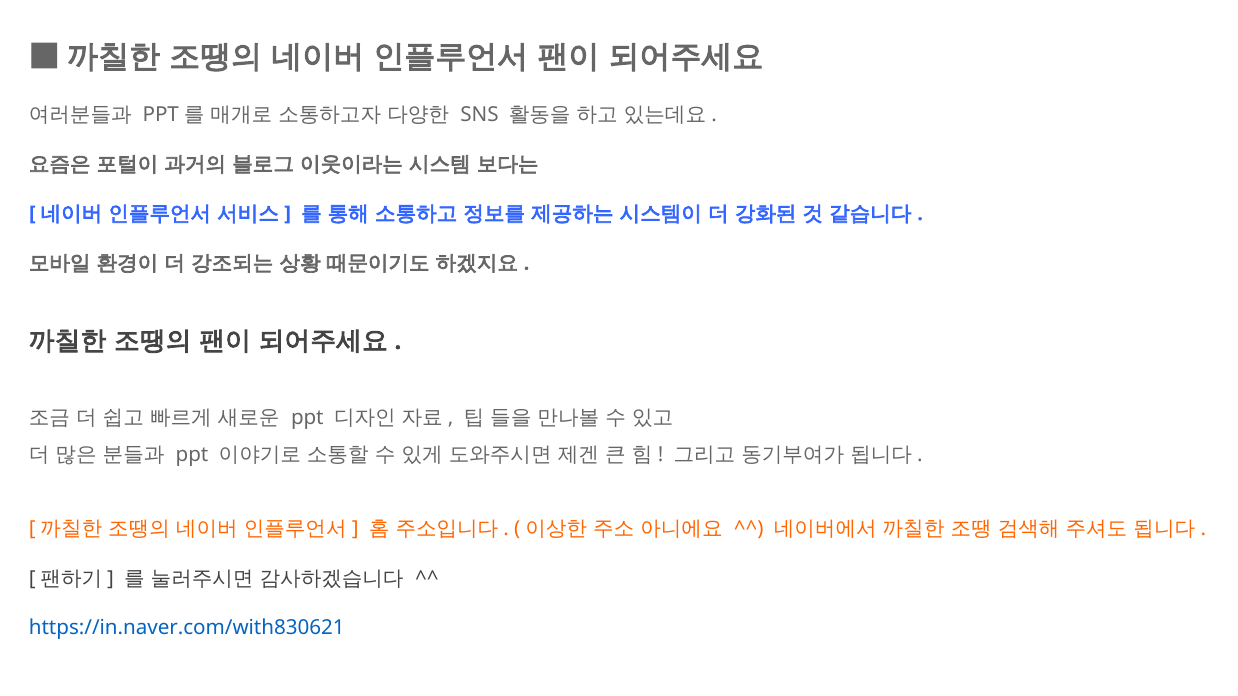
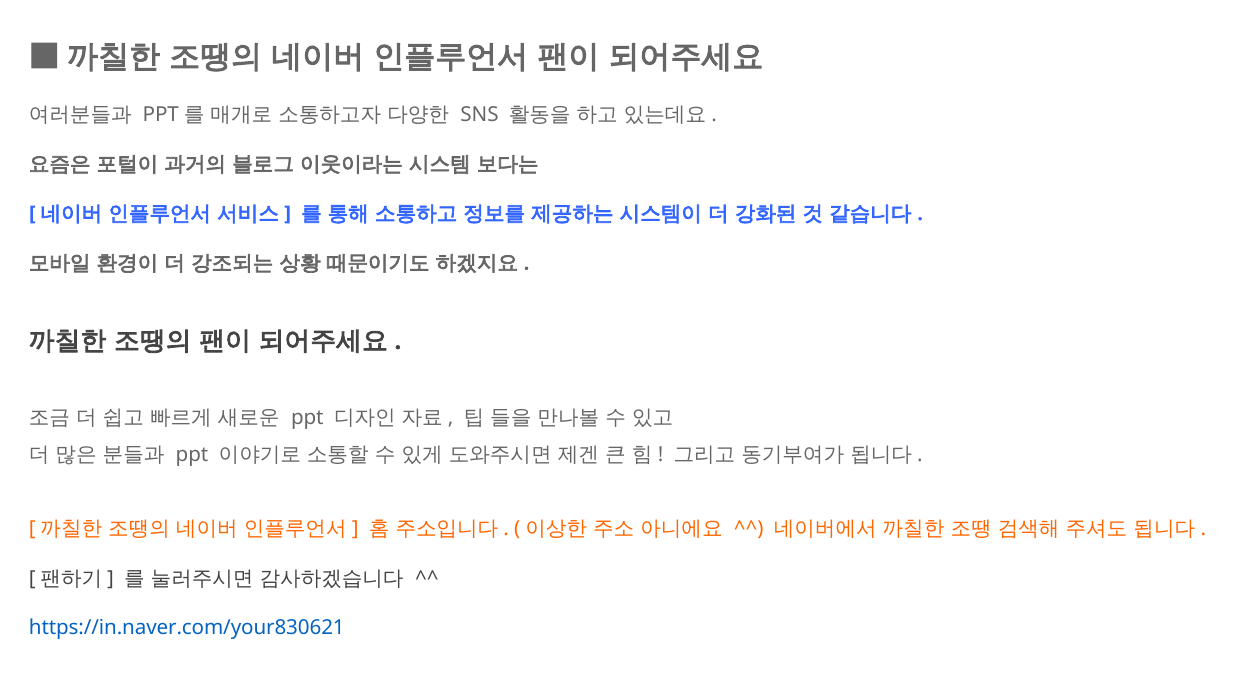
https://in.naver.com/with830621: https://in.naver.com/with830621 -> https://in.naver.com/your830621 (187, 628)
